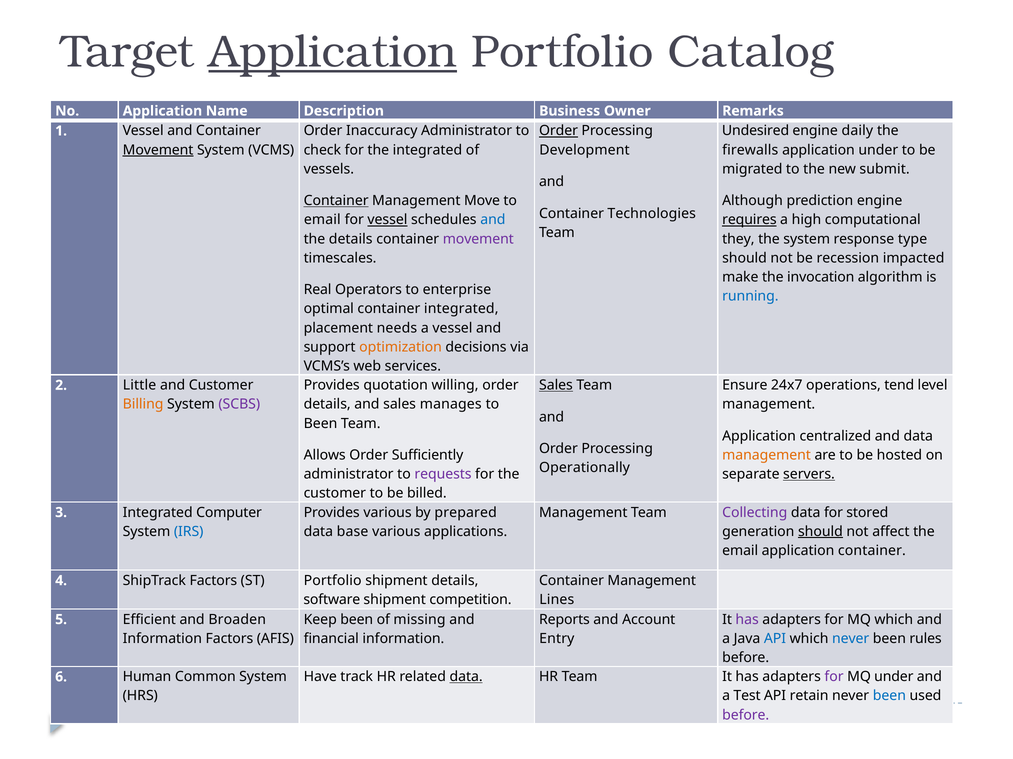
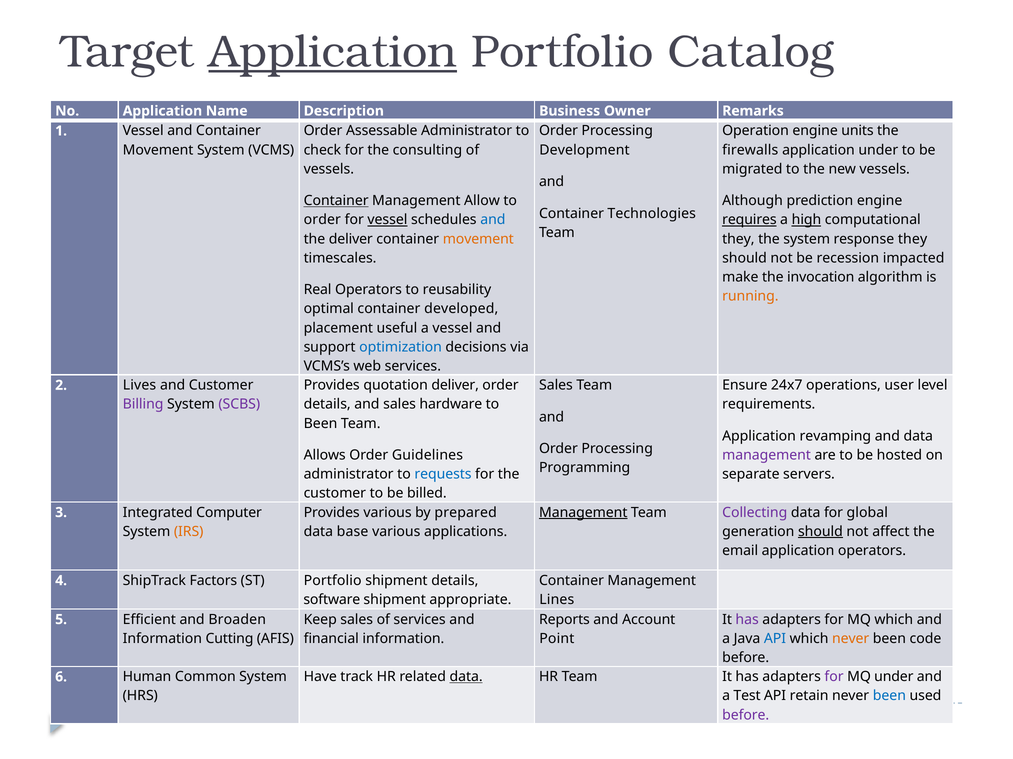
Inaccuracy: Inaccuracy -> Assessable (382, 131)
Order underline: present -> none (559, 131)
Undesired: Undesired -> Operation (756, 131)
daily: daily -> units (858, 131)
Movement underline: present -> none (158, 150)
the integrated: integrated -> consulting (427, 150)
new submit: submit -> vessels (885, 169)
Move: Move -> Allow (482, 201)
email: email -> order (322, 220)
high underline: none -> present (807, 220)
the details: details -> deliver (351, 239)
movement colour: purple -> orange (478, 239)
response type: type -> they (913, 239)
enterprise: enterprise -> reusability (457, 290)
running colour: blue -> orange (750, 296)
container integrated: integrated -> developed (461, 309)
needs: needs -> useful (397, 328)
optimization colour: orange -> blue (401, 347)
quotation willing: willing -> deliver (455, 386)
Sales underline: present -> none (556, 386)
tend: tend -> user (899, 386)
Little: Little -> Lives (140, 386)
Billing colour: orange -> purple (143, 405)
manages: manages -> hardware (451, 405)
management: management -> requirements (769, 405)
centralized: centralized -> revamping (835, 436)
Sufficiently: Sufficiently -> Guidelines (428, 456)
management colour: orange -> purple (767, 456)
Operationally: Operationally -> Programming (585, 468)
requests colour: purple -> blue (443, 475)
servers underline: present -> none (809, 475)
Management underline: none -> present (583, 513)
stored: stored -> global (867, 513)
IRS colour: blue -> orange (189, 532)
application container: container -> operators (872, 551)
competition: competition -> appropriate (470, 600)
Keep been: been -> sales (357, 620)
of missing: missing -> services (420, 620)
Information Factors: Factors -> Cutting (229, 639)
Entry: Entry -> Point (557, 639)
never colour: blue -> orange (851, 639)
rules: rules -> code (926, 639)
